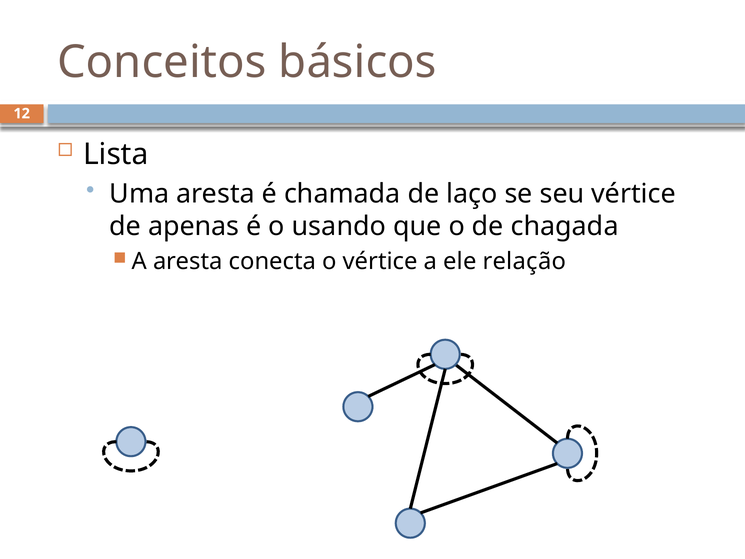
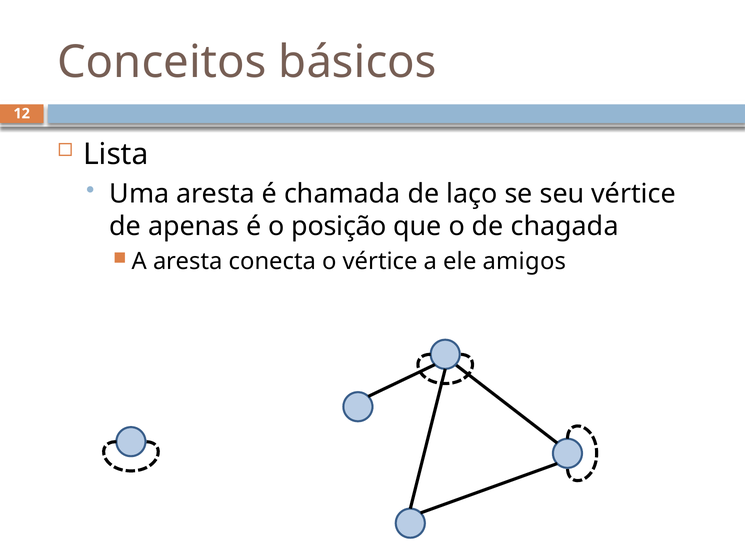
usando: usando -> posição (339, 226)
relação: relação -> amigos (524, 261)
